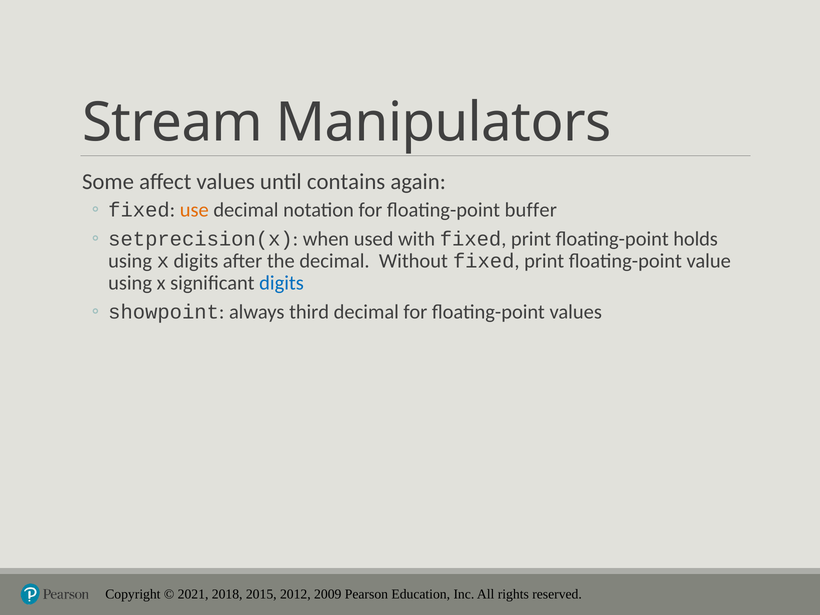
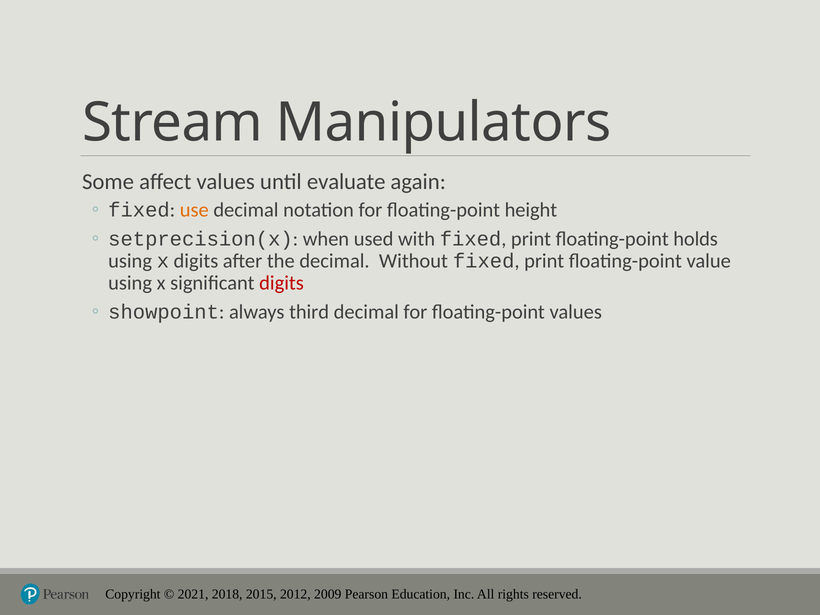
contains: contains -> evaluate (346, 182)
buffer: buffer -> height (531, 210)
digits colour: blue -> red (282, 283)
